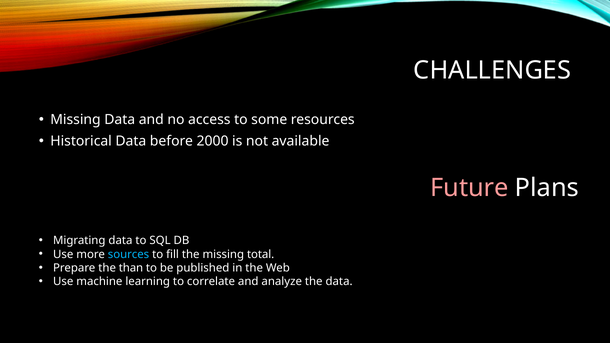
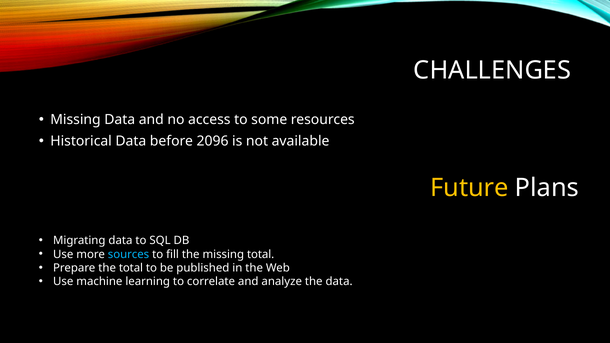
2000: 2000 -> 2096 (213, 141)
Future colour: pink -> yellow (469, 188)
the than: than -> total (131, 268)
